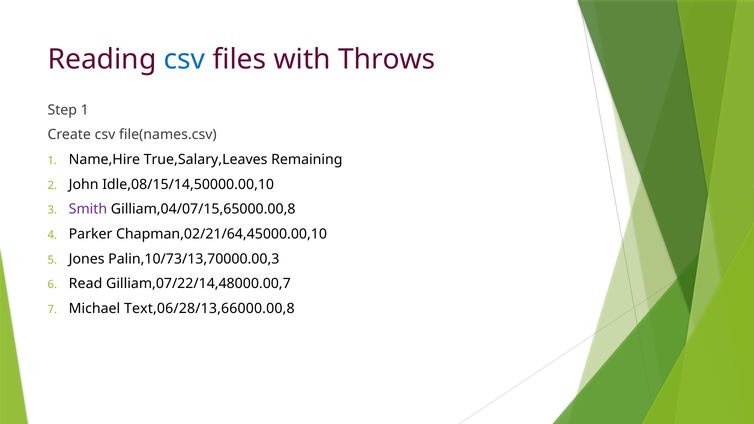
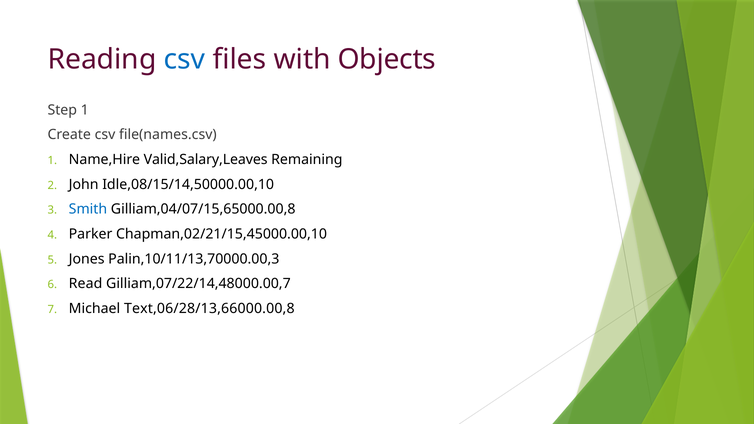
Throws: Throws -> Objects (387, 59)
True,Salary,Leaves: True,Salary,Leaves -> Valid,Salary,Leaves (206, 160)
Smith colour: purple -> blue (88, 209)
Chapman,02/21/64,45000.00,10: Chapman,02/21/64,45000.00,10 -> Chapman,02/21/15,45000.00,10 (222, 234)
Palin,10/73/13,70000.00,3: Palin,10/73/13,70000.00,3 -> Palin,10/11/13,70000.00,3 (194, 259)
